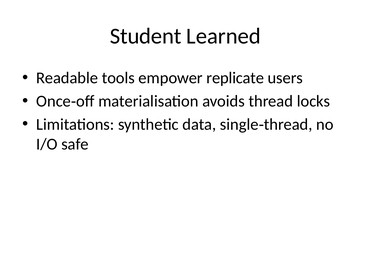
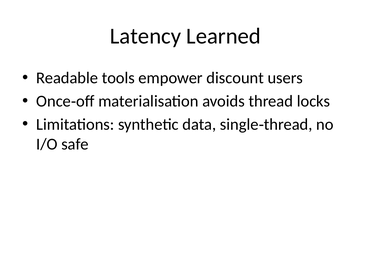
Student: Student -> Latency (145, 36)
replicate: replicate -> discount (235, 78)
